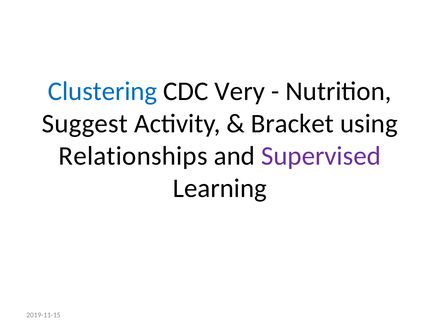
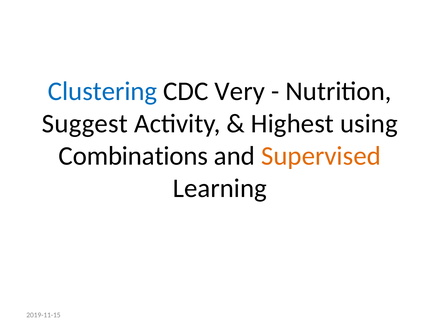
Bracket: Bracket -> Highest (292, 124)
Relationships: Relationships -> Combinations (133, 156)
Supervised colour: purple -> orange (321, 156)
